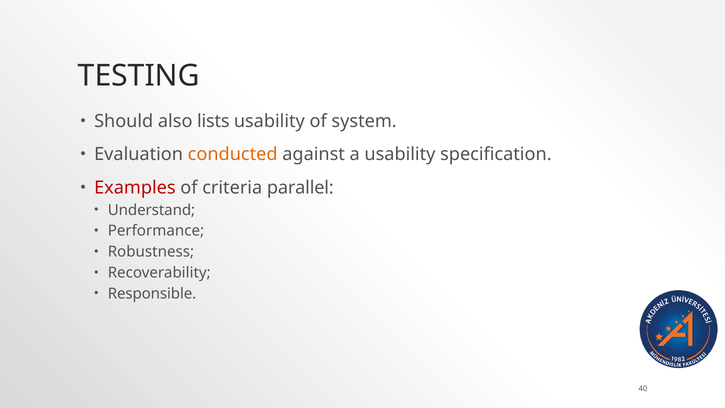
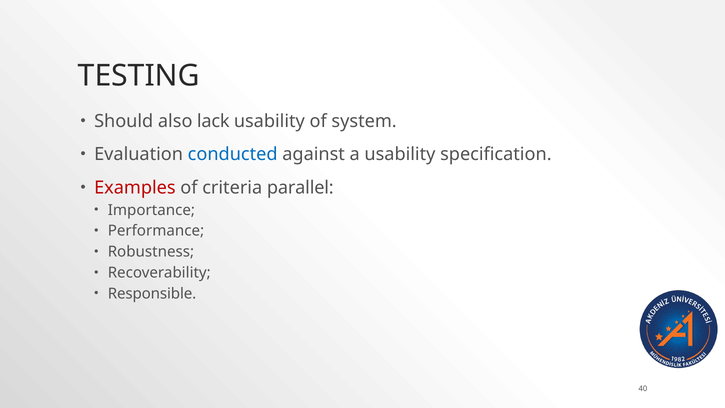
lists: lists -> lack (213, 121)
conducted colour: orange -> blue (233, 154)
Understand: Understand -> Importance (151, 210)
